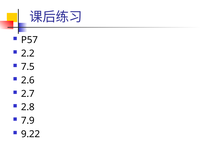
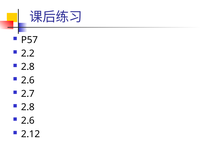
7.5: 7.5 -> 2.8 (28, 67)
7.9: 7.9 -> 2.6 (28, 121)
9.22: 9.22 -> 2.12 (31, 134)
